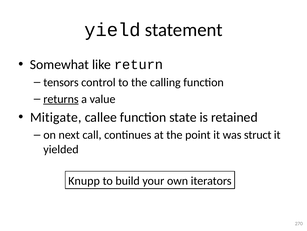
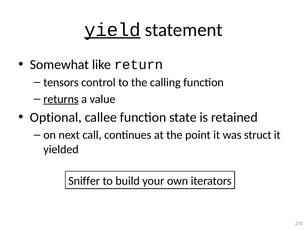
yield underline: none -> present (112, 30)
Mitigate: Mitigate -> Optional (56, 117)
Knupp: Knupp -> Sniffer (84, 180)
